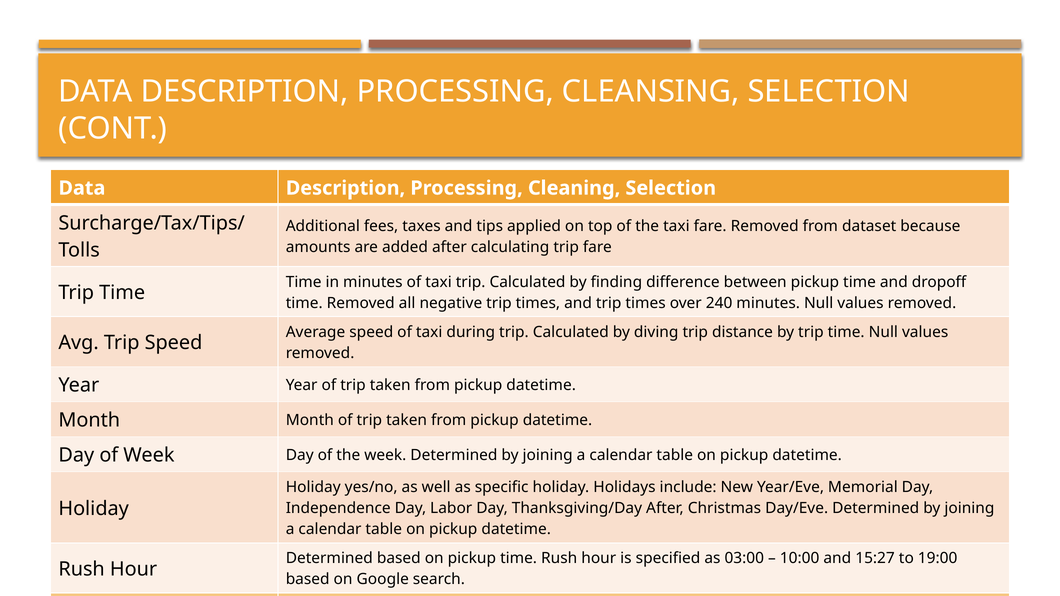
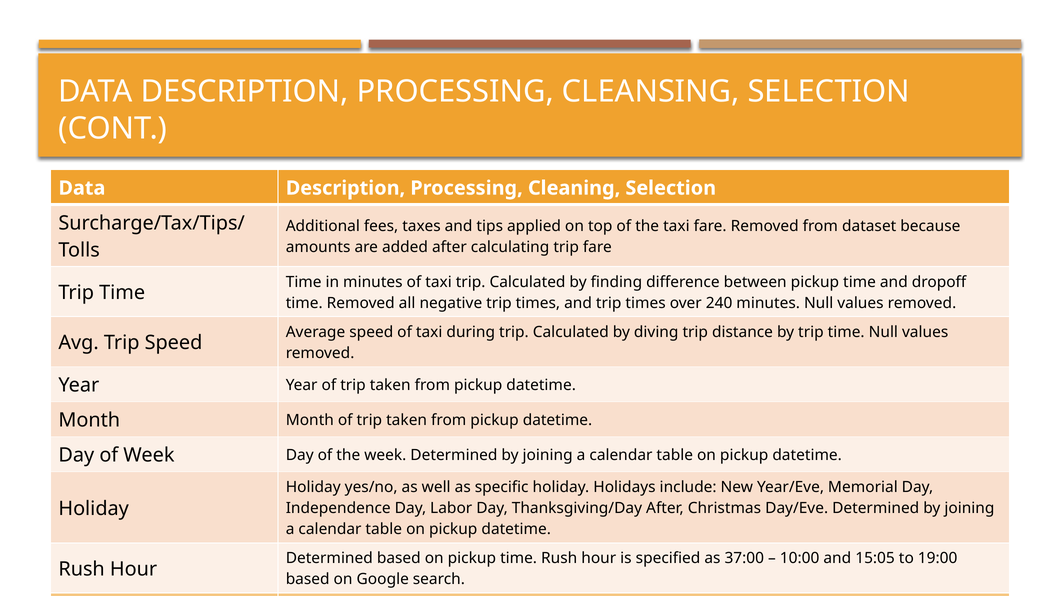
03:00: 03:00 -> 37:00 (744, 559)
15:27: 15:27 -> 15:05 (875, 559)
